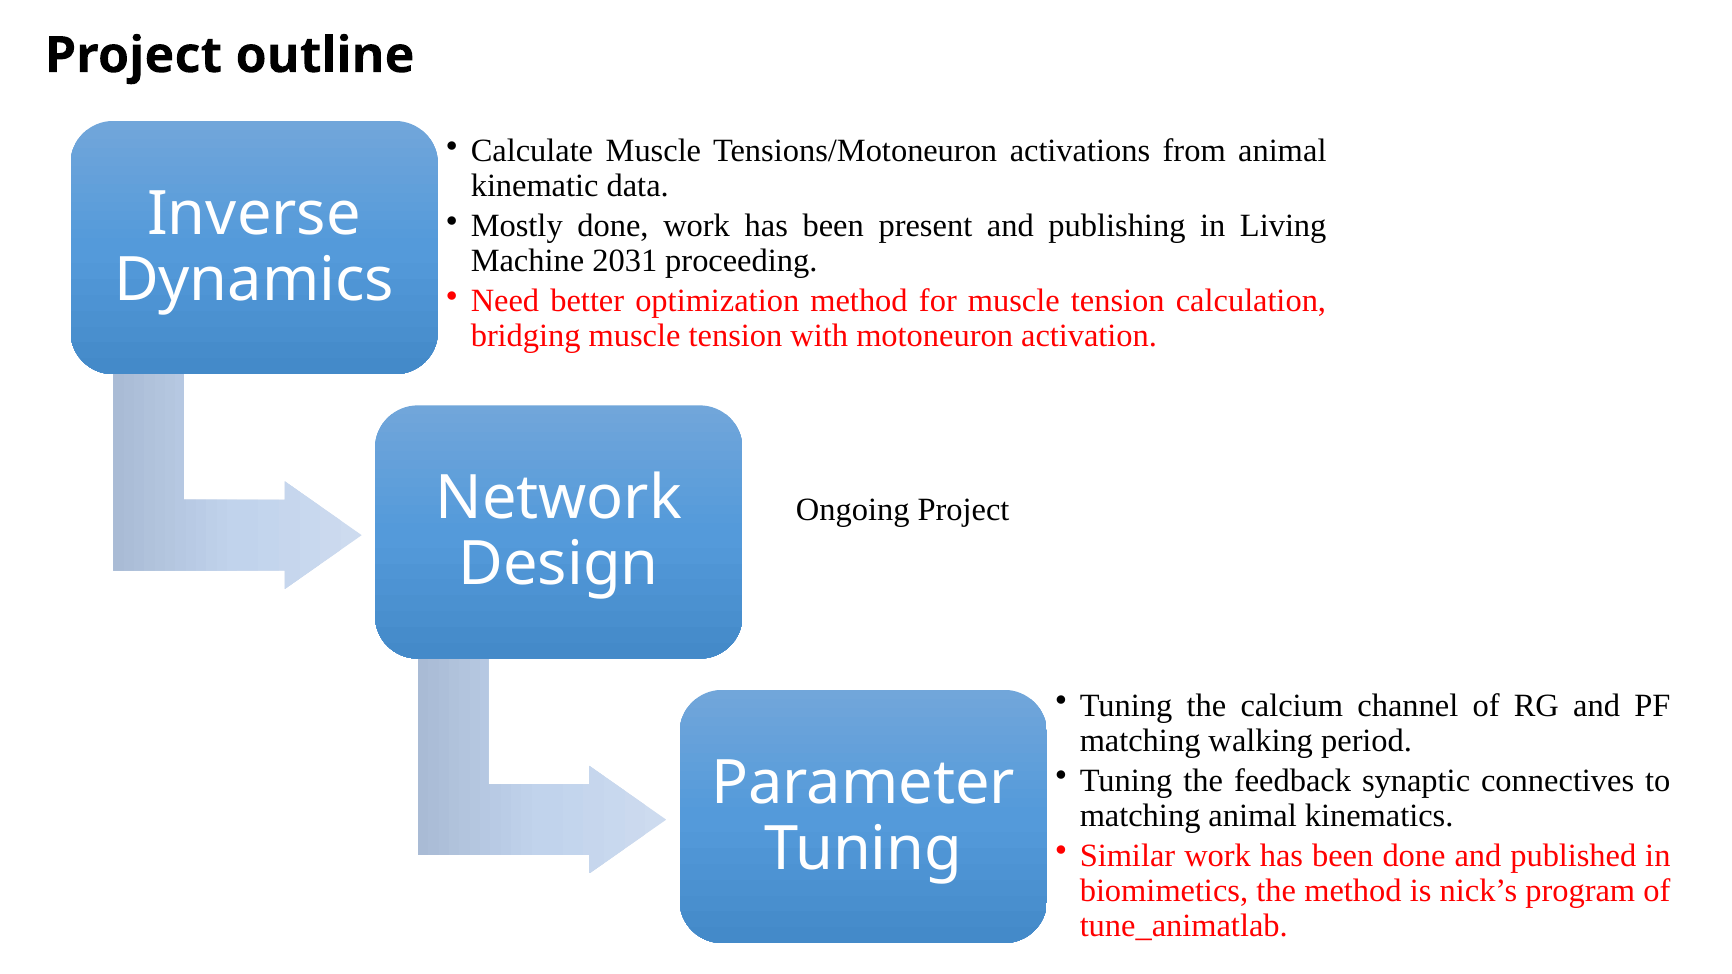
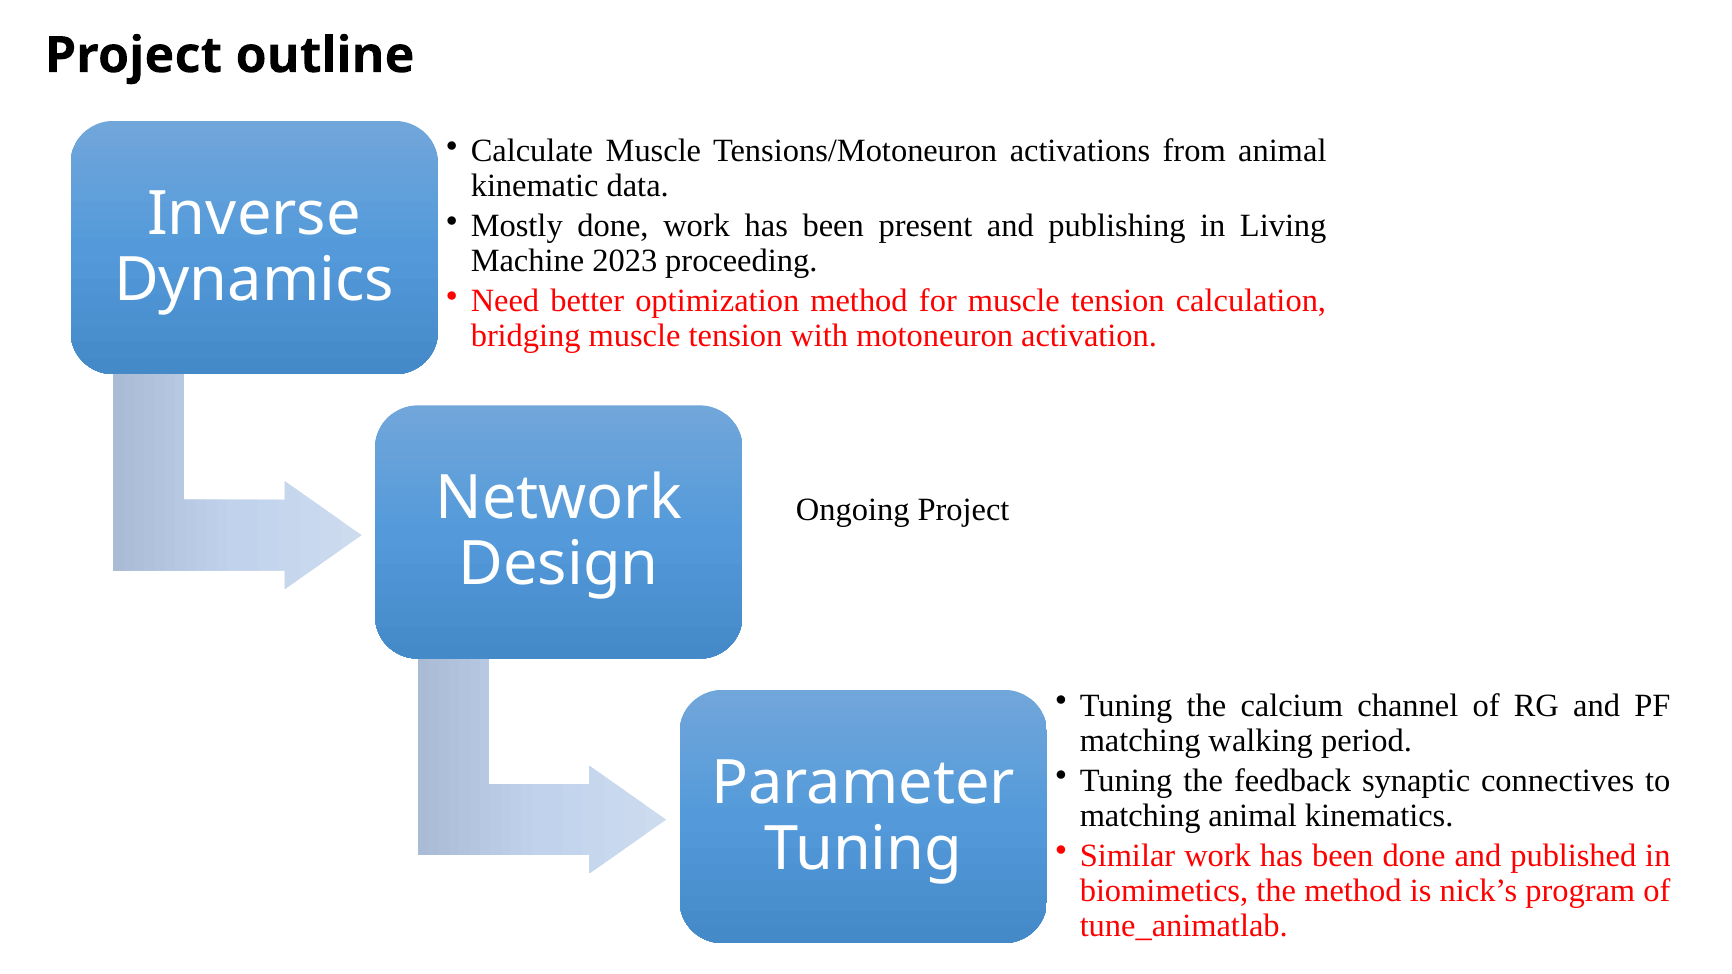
2031: 2031 -> 2023 (625, 261)
